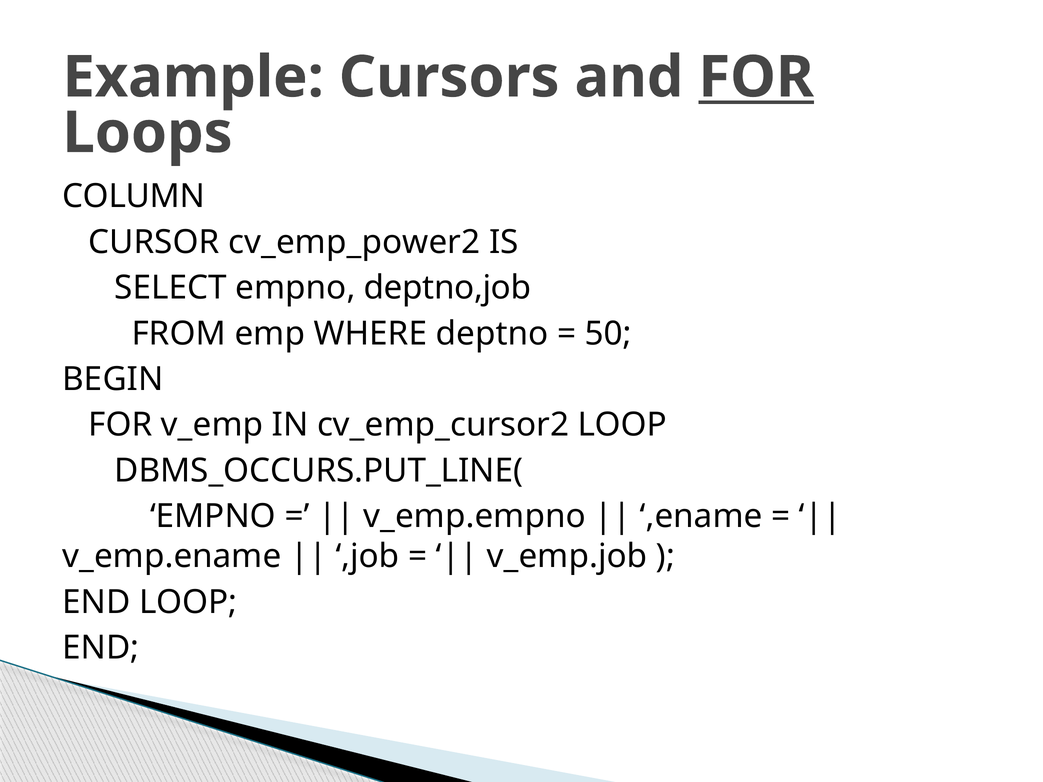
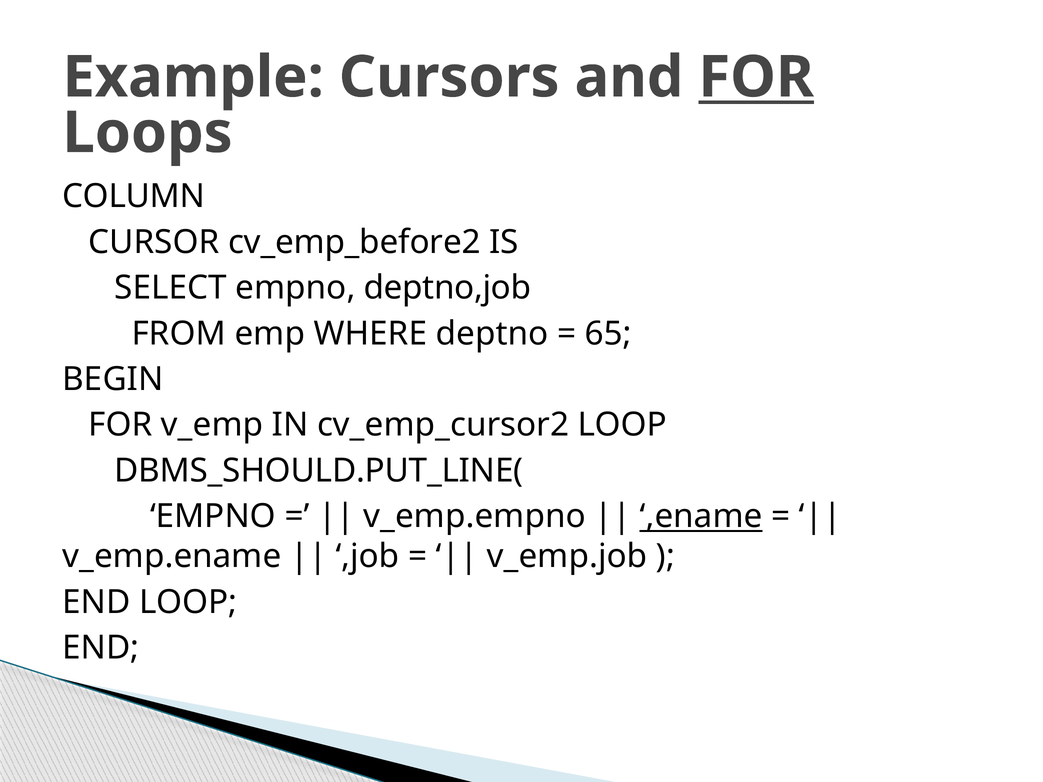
cv_emp_power2: cv_emp_power2 -> cv_emp_before2 (354, 242)
50: 50 -> 65 (608, 334)
DBMS_OCCURS.PUT_LINE(: DBMS_OCCURS.PUT_LINE( -> DBMS_SHOULD.PUT_LINE( (319, 471)
,ename underline: none -> present (701, 517)
